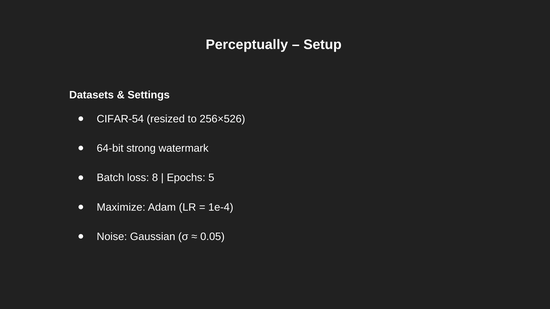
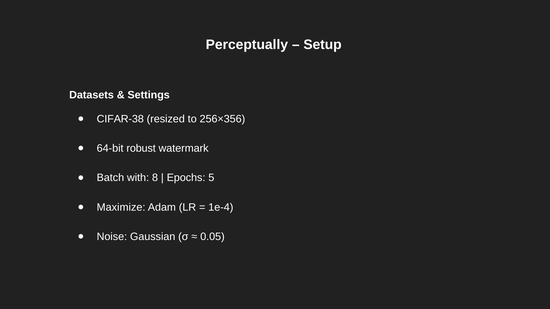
CIFAR-54: CIFAR-54 -> CIFAR-38 (120, 119)
256×526: 256×526 -> 256×356 (222, 119)
strong: strong -> robust (141, 148)
loss: loss -> with (138, 178)
